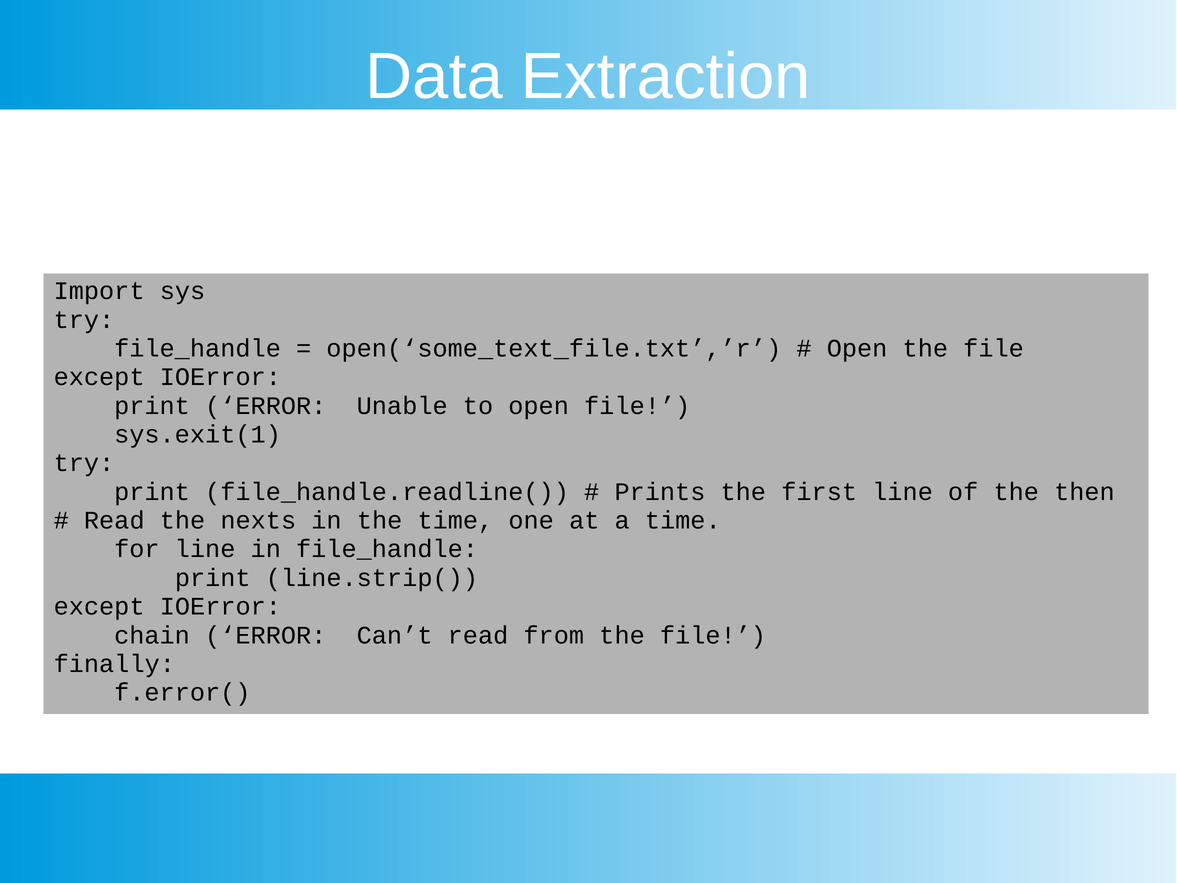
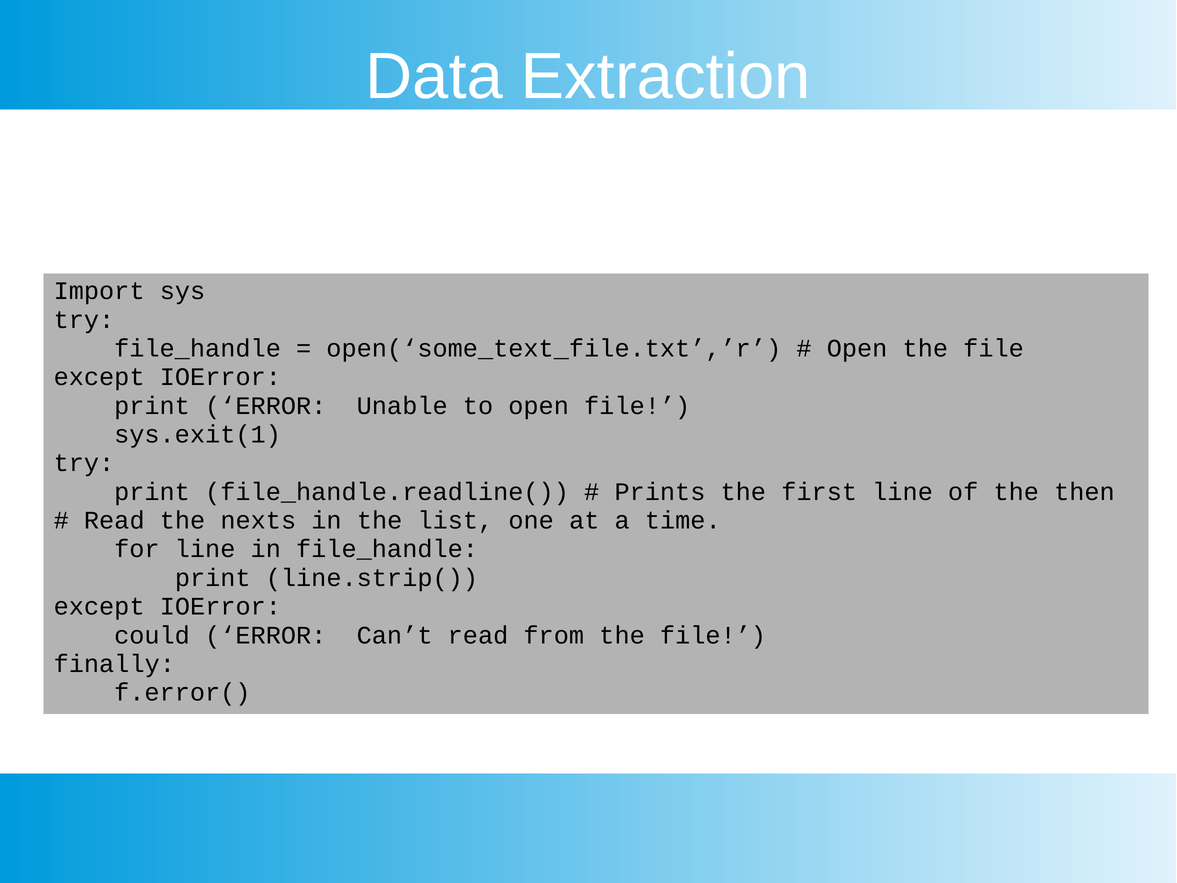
the time: time -> list (455, 520)
chain: chain -> could (152, 635)
